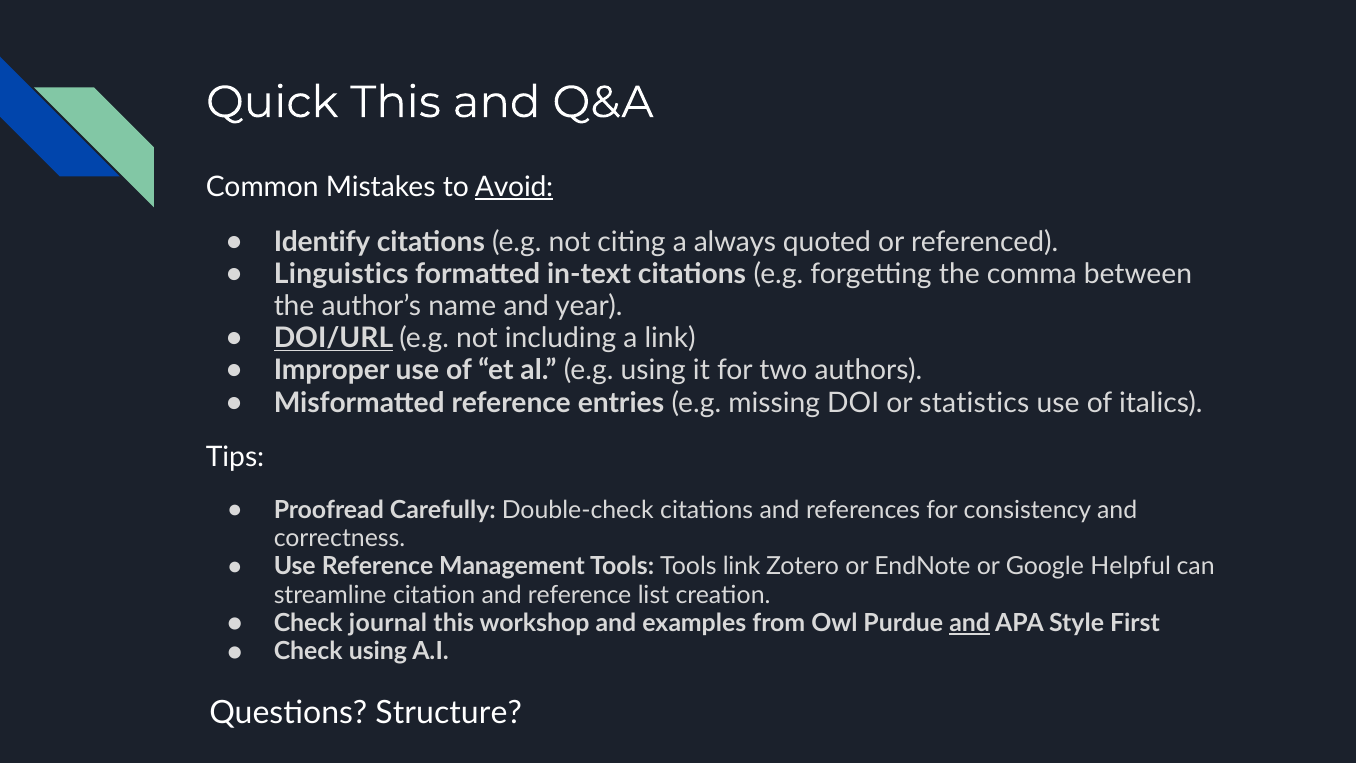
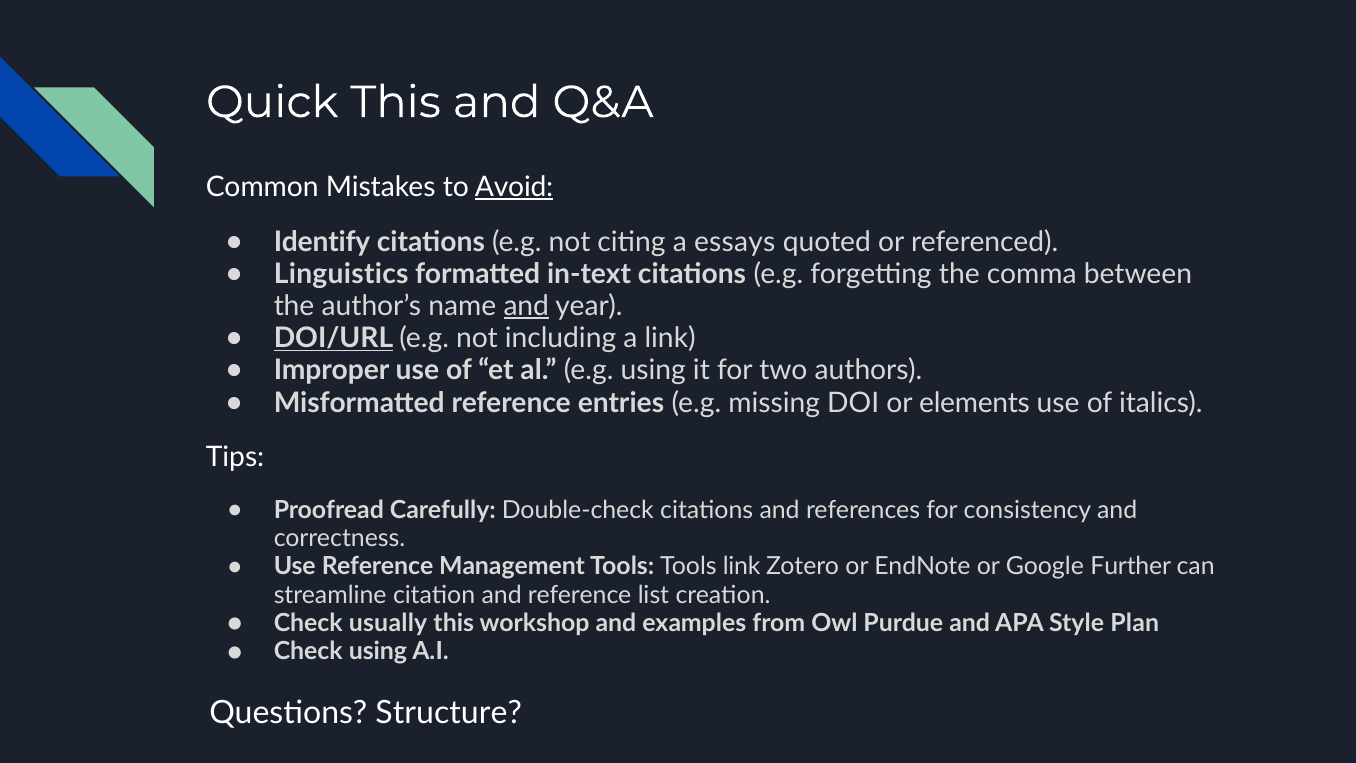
always: always -> essays (735, 242)
and underline: none -> present (526, 306)
statistics: statistics -> elements (975, 403)
Helpful: Helpful -> Further (1131, 567)
journal: journal -> usually (388, 623)
and underline: present -> none (970, 623)
First: First -> Plan (1135, 623)
